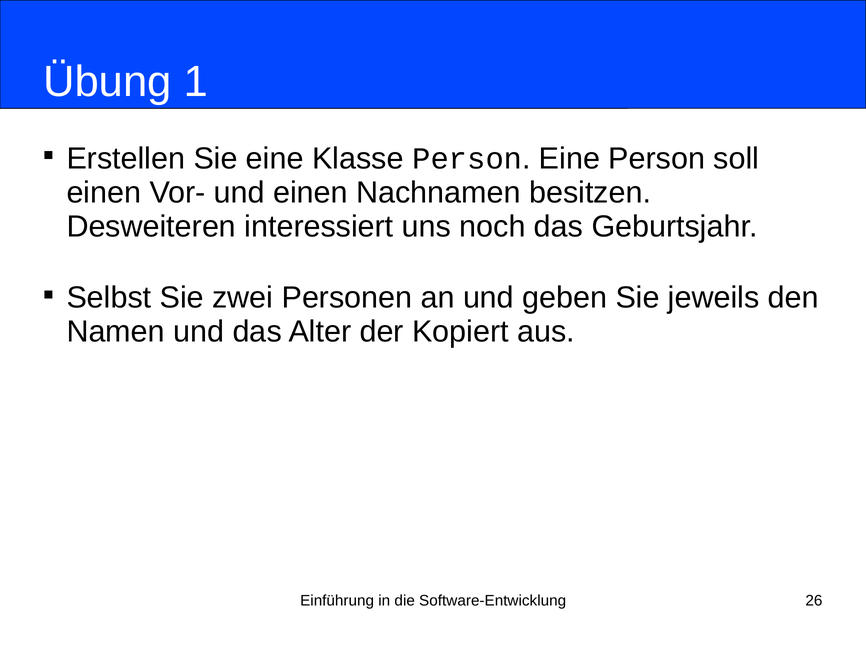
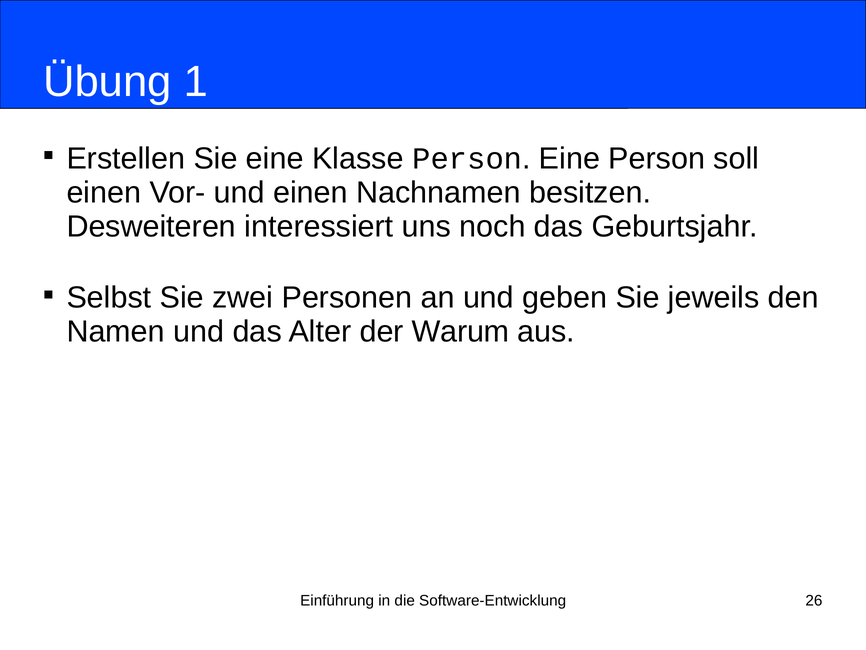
Kopiert: Kopiert -> Warum (461, 332)
